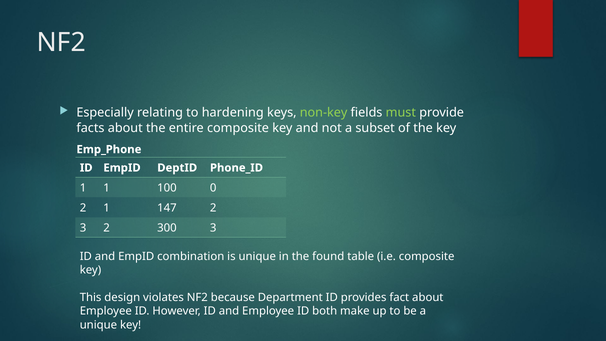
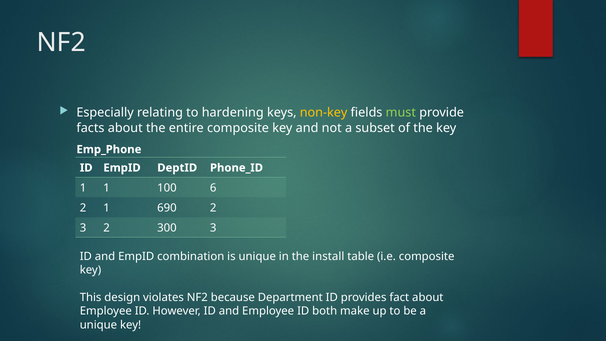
non-key colour: light green -> yellow (324, 113)
0: 0 -> 6 (213, 188)
147: 147 -> 690 (167, 208)
found: found -> install (328, 256)
